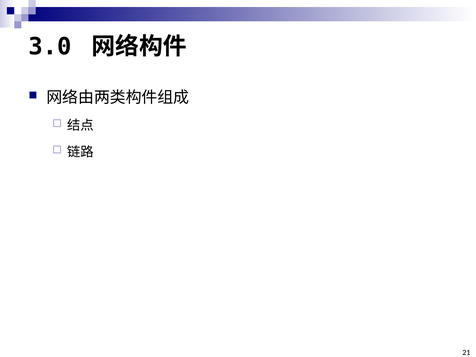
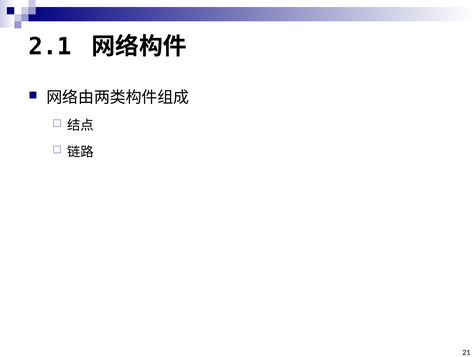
3.0: 3.0 -> 2.1 (50, 47)
